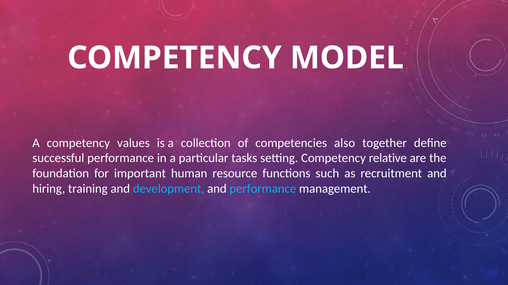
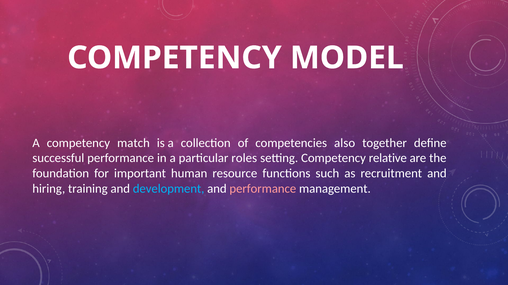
values: values -> match (133, 143)
tasks: tasks -> roles (244, 159)
performance colour: light blue -> pink (263, 189)
